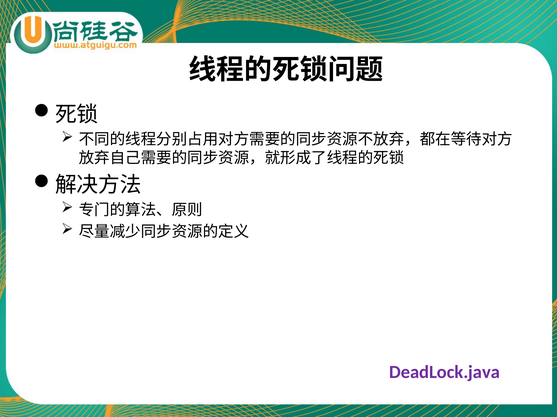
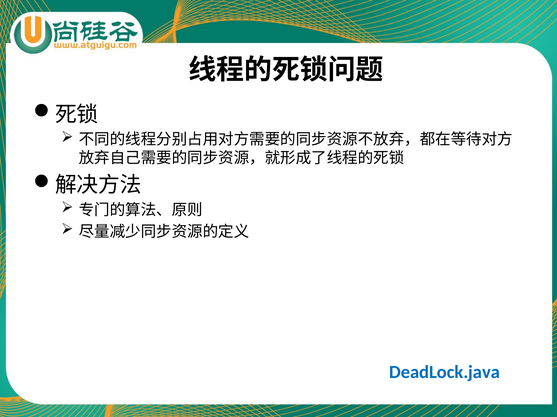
DeadLock.java colour: purple -> blue (445, 373)
